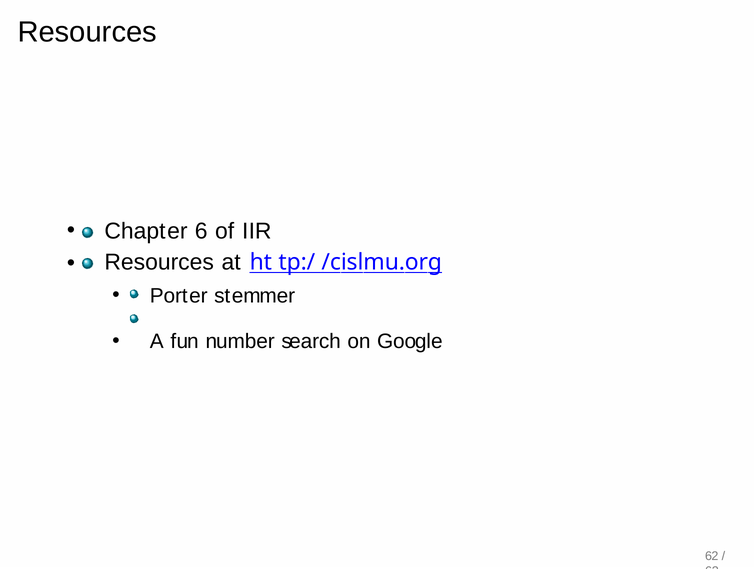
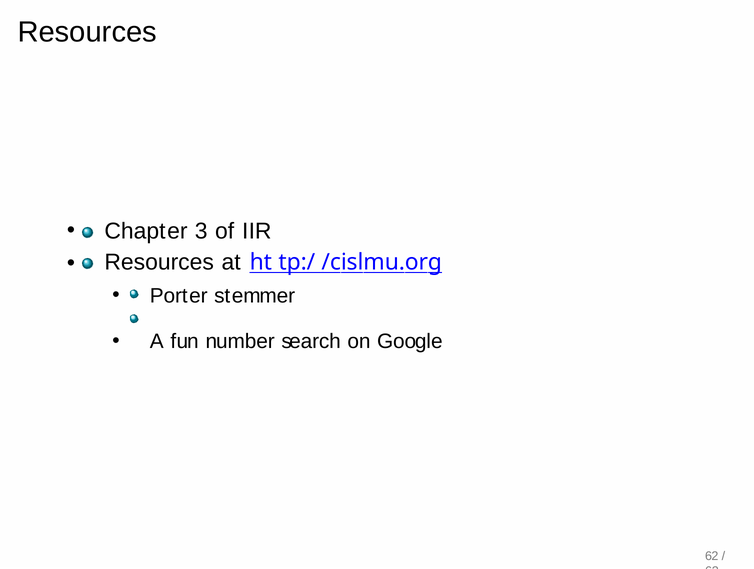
6: 6 -> 3 (201, 231)
